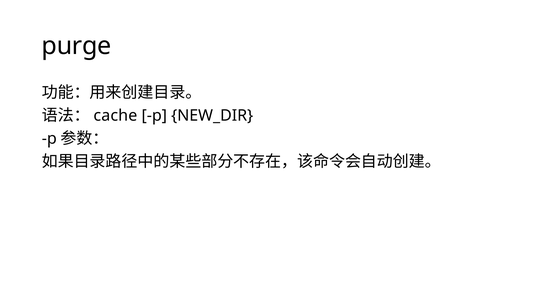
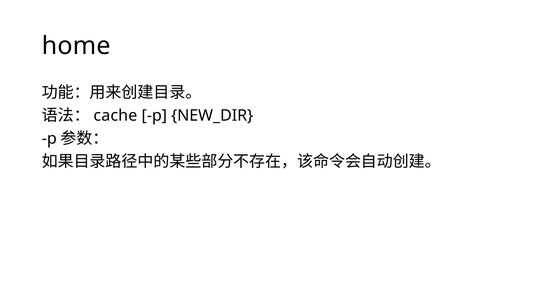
purge: purge -> home (76, 46)
